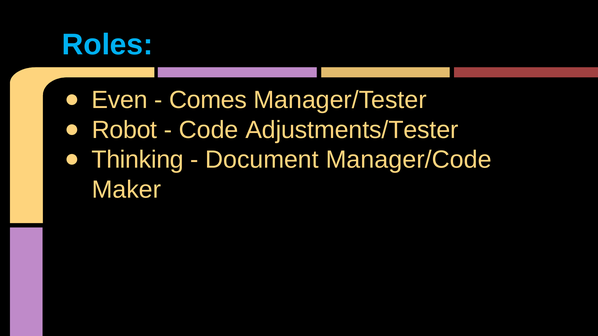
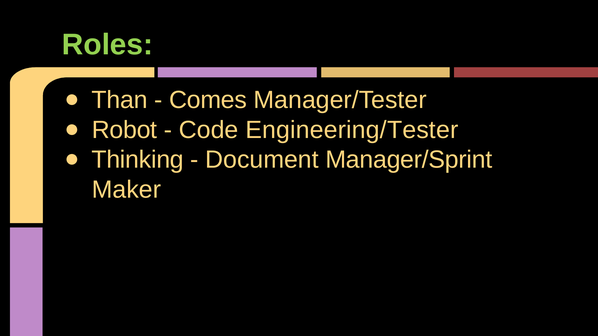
Roles colour: light blue -> light green (108, 45)
Even: Even -> Than (120, 100)
Adjustments/Tester: Adjustments/Tester -> Engineering/Tester (352, 130)
Manager/Code: Manager/Code -> Manager/Sprint (409, 160)
